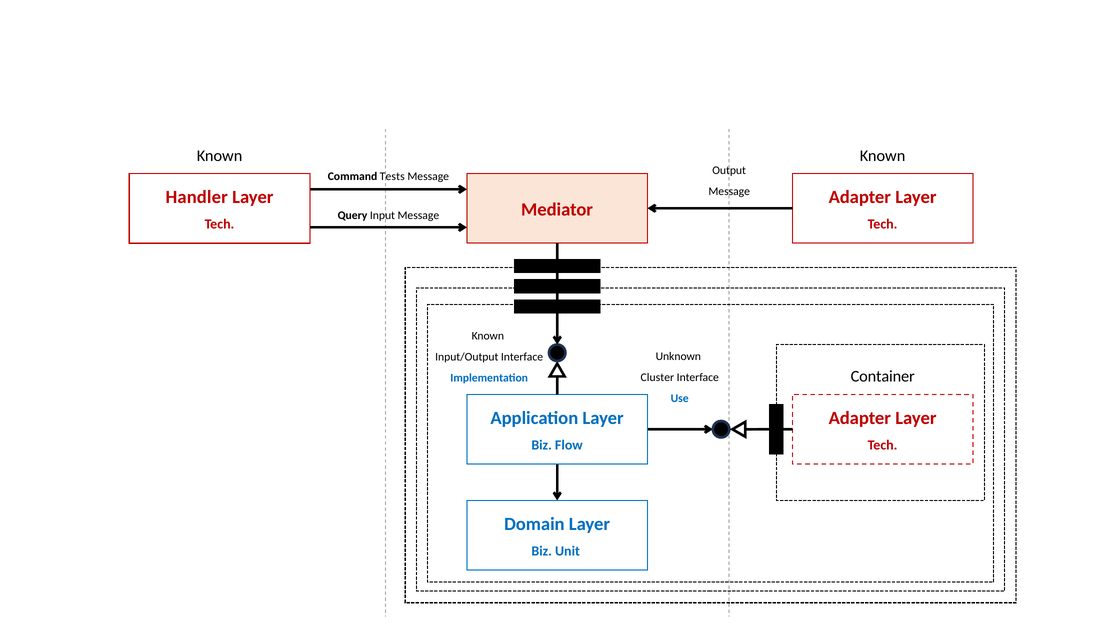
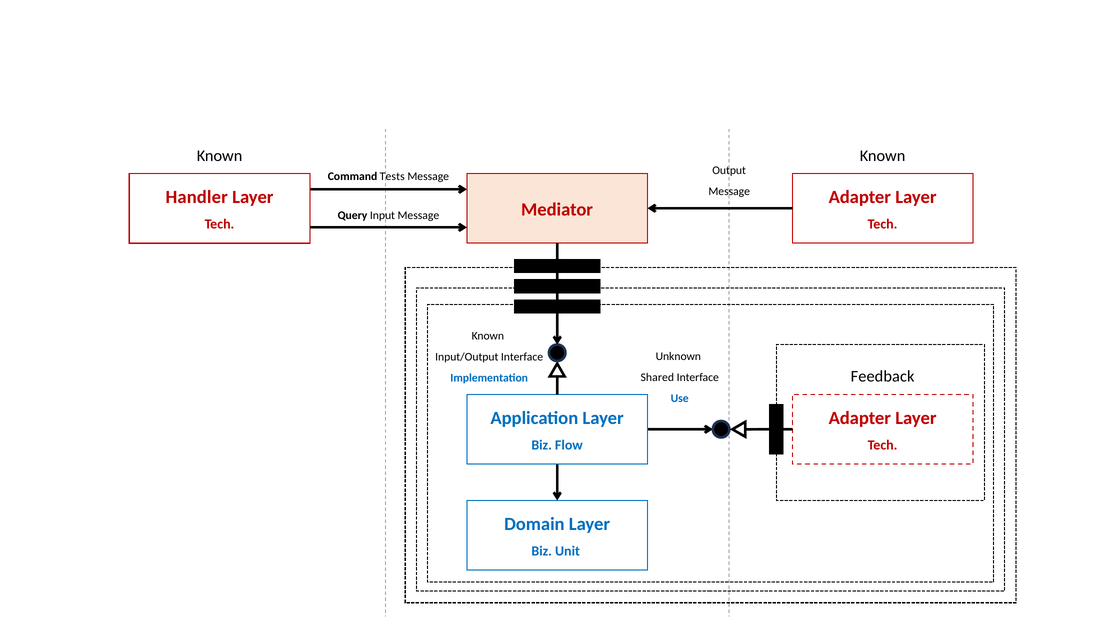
Container: Container -> Feedback (883, 377)
Cluster: Cluster -> Shared (657, 378)
